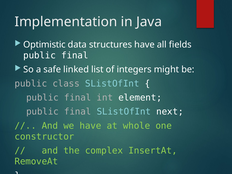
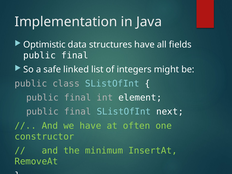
whole: whole -> often (137, 126)
complex: complex -> minimum (104, 151)
